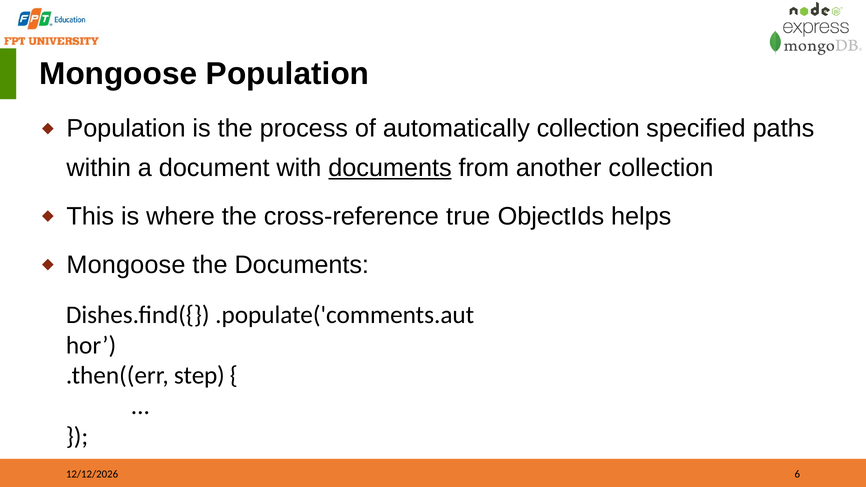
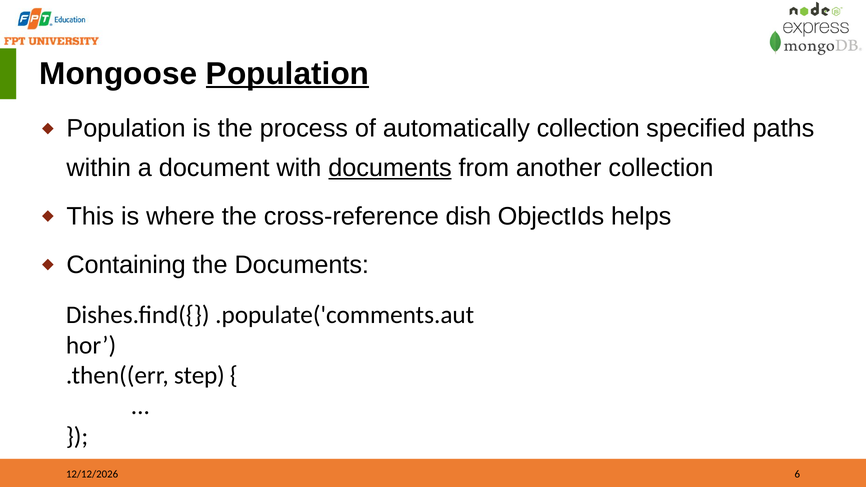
Population underline: none -> present (288, 74)
true: true -> dish (468, 216)
Mongoose: Mongoose -> Containing (126, 265)
